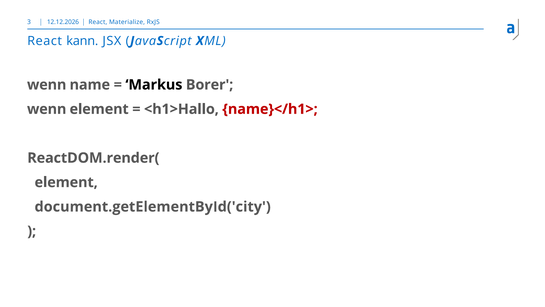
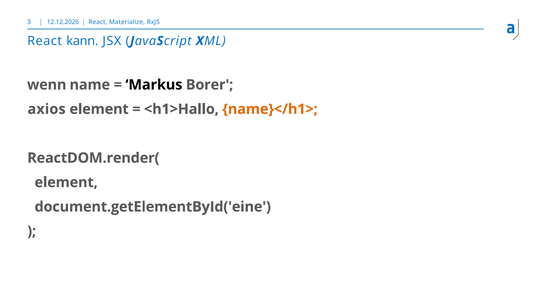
wenn: wenn -> axios (47, 109)
name}</h1> colour: red -> orange (270, 109)
document.getElementById('city: document.getElementById('city -> document.getElementById('eine (153, 206)
